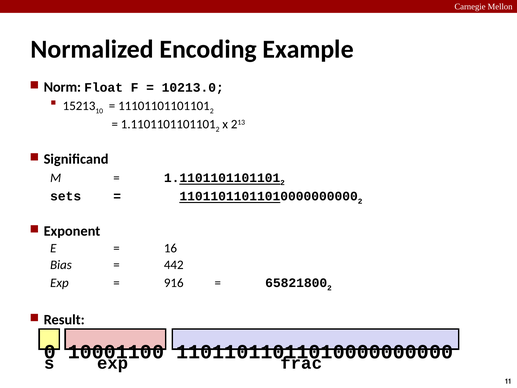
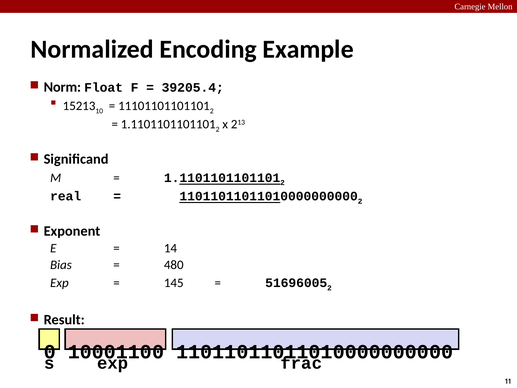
10213.0: 10213.0 -> 39205.4 (193, 88)
sets: sets -> real (66, 196)
16: 16 -> 14 (170, 248)
442: 442 -> 480 (174, 265)
916: 916 -> 145 (174, 283)
65821800: 65821800 -> 51696005 (296, 283)
